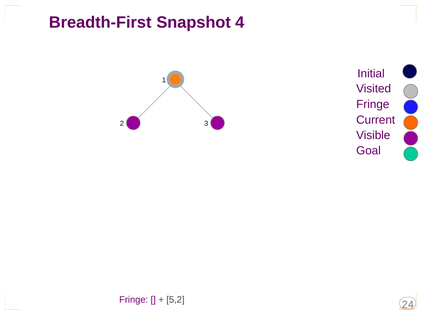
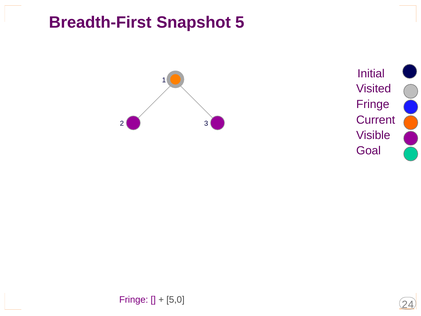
4: 4 -> 5 (240, 22)
5,2: 5,2 -> 5,0 (175, 300)
